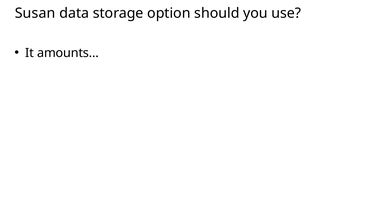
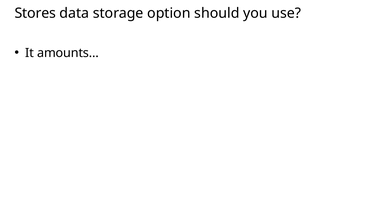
Susan: Susan -> Stores (35, 13)
